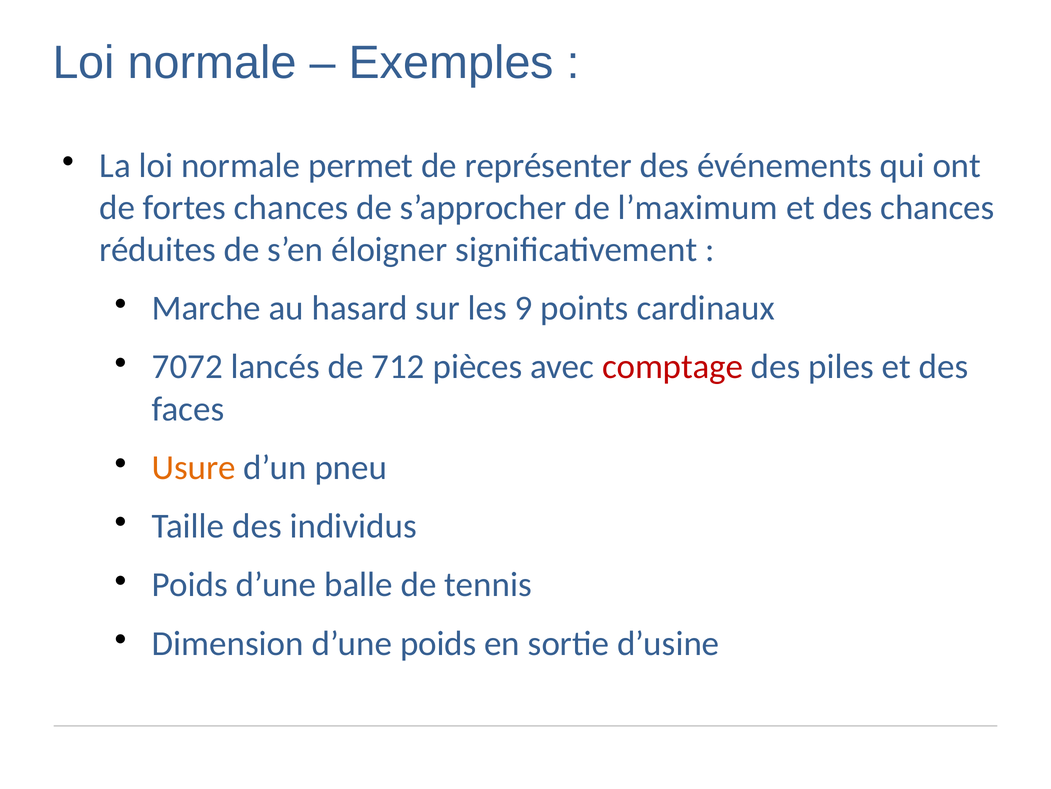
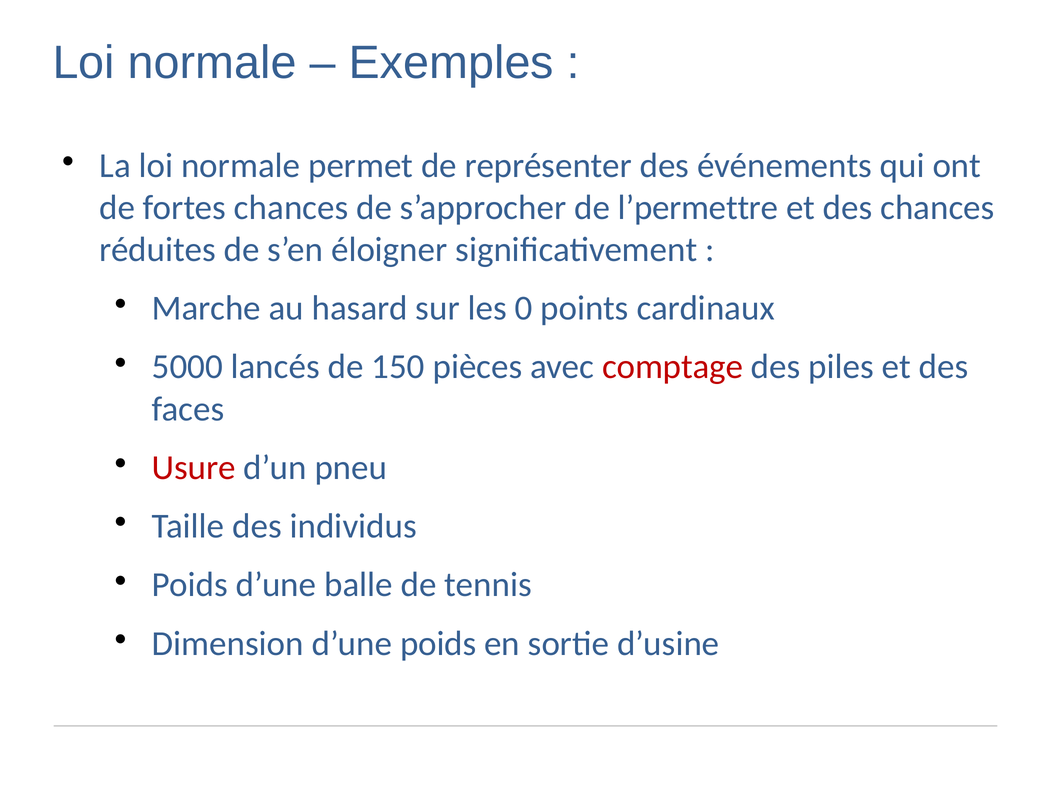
l’maximum: l’maximum -> l’permettre (698, 207)
9: 9 -> 0 (524, 308)
7072: 7072 -> 5000 (187, 367)
712: 712 -> 150 (398, 367)
Usure colour: orange -> red (194, 467)
